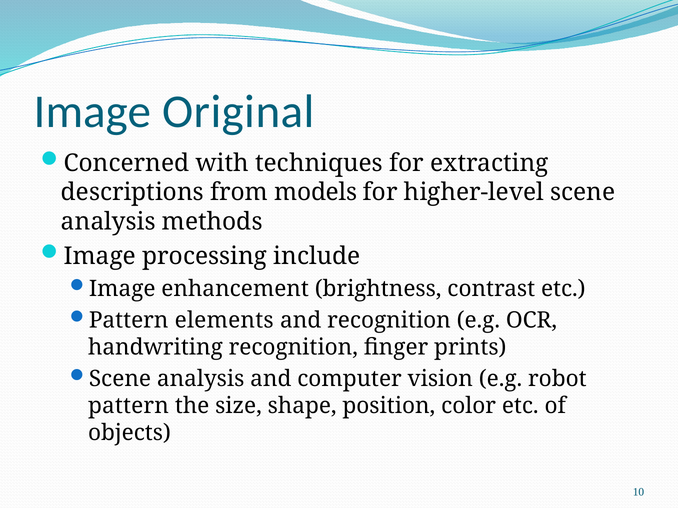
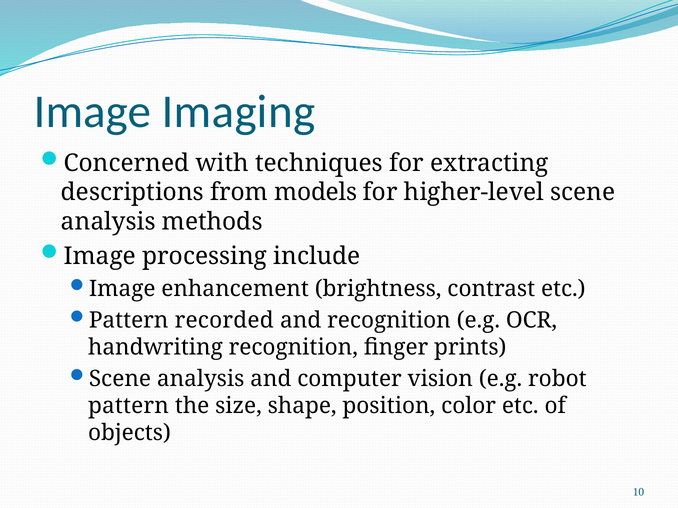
Original: Original -> Imaging (238, 112)
elements: elements -> recorded (224, 320)
